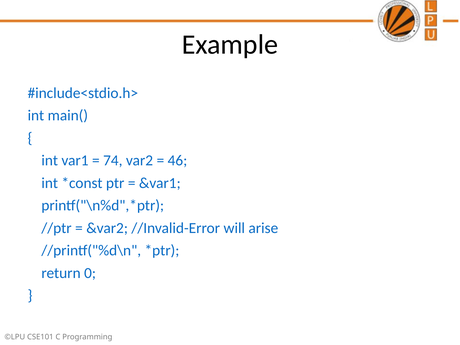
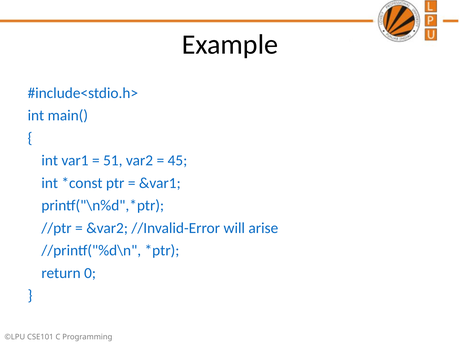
74: 74 -> 51 (113, 161)
46: 46 -> 45 (177, 161)
